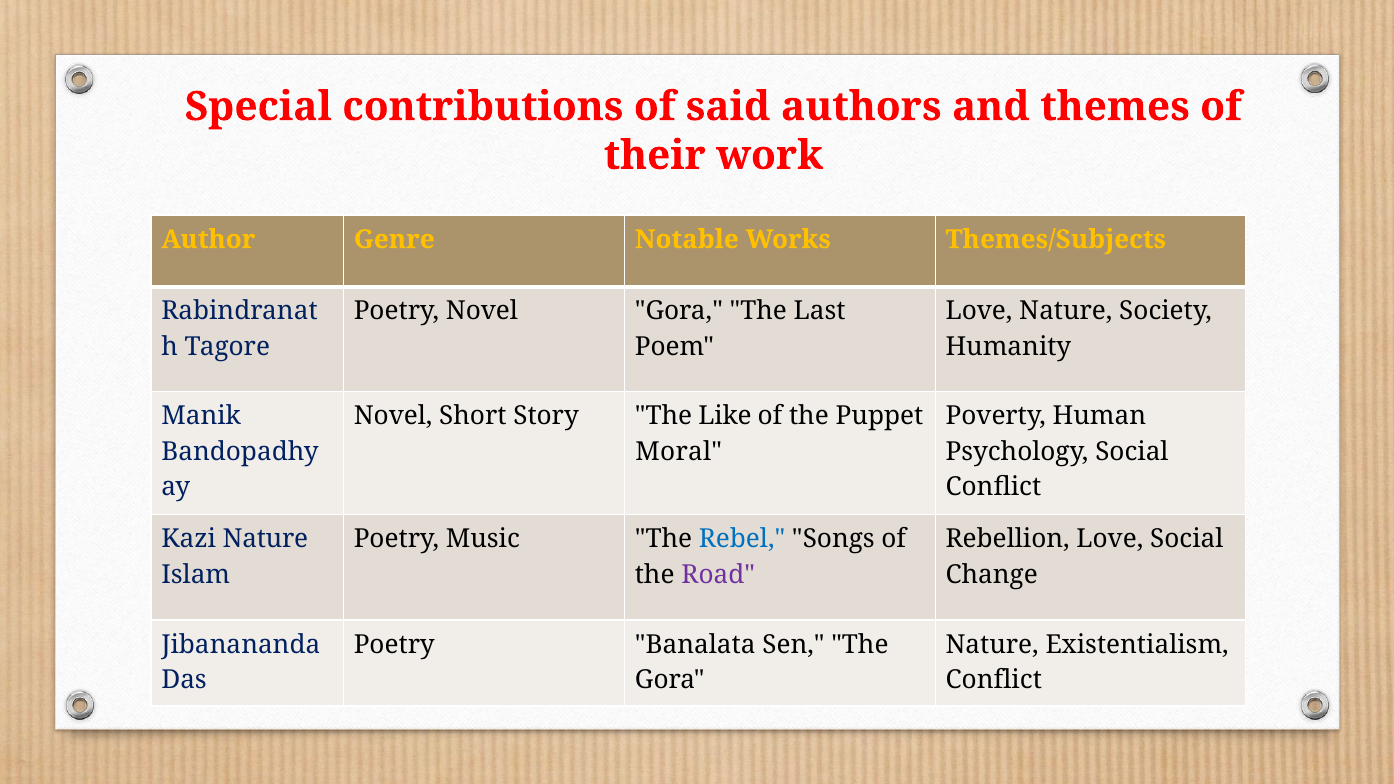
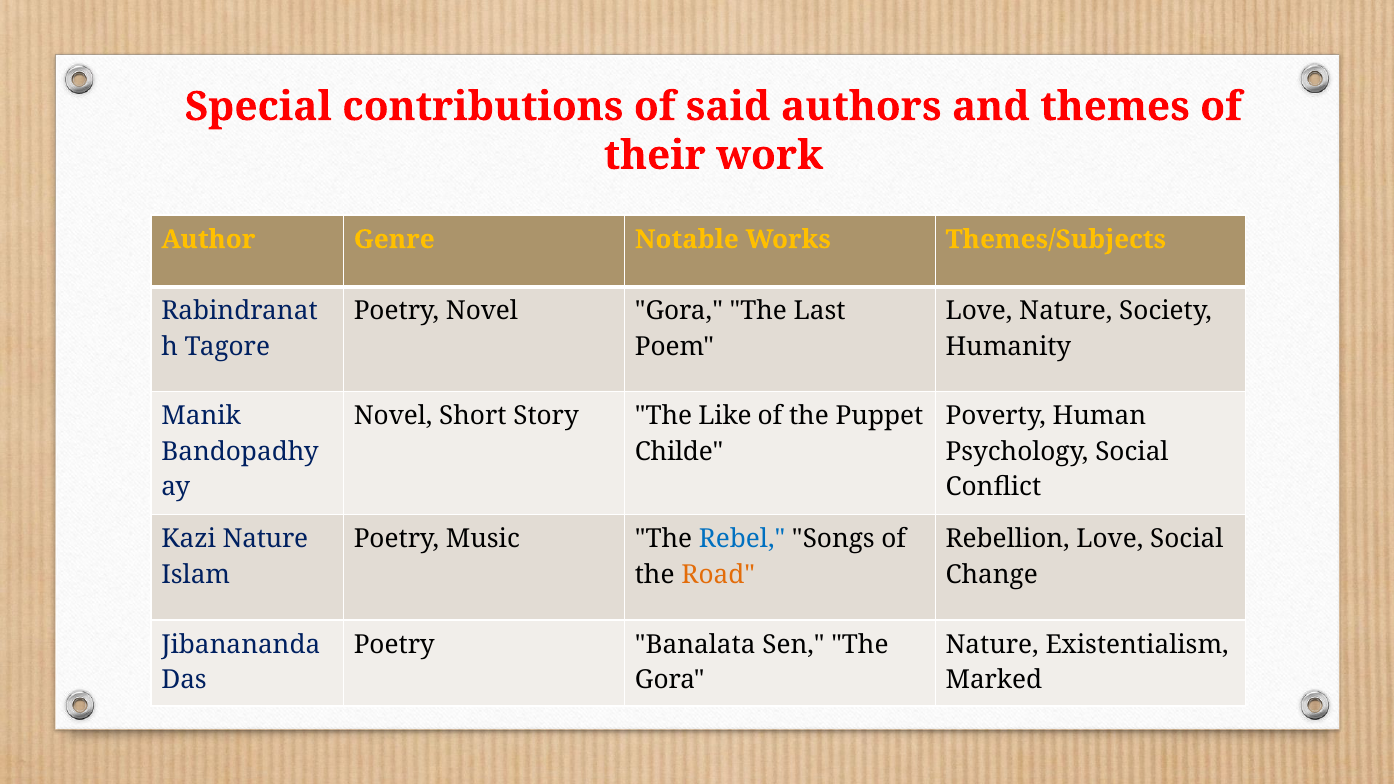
Moral: Moral -> Childe (679, 452)
Road colour: purple -> orange (718, 575)
Conflict: Conflict -> Marked (994, 680)
